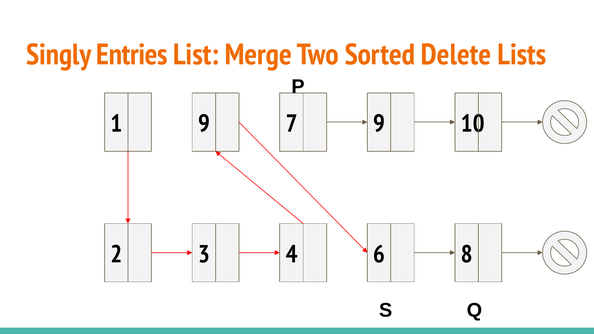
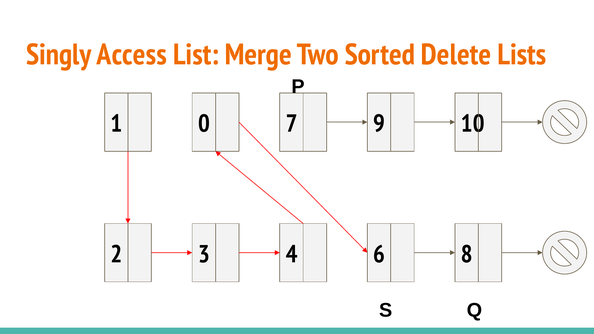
Entries: Entries -> Access (132, 55)
1 9: 9 -> 0 (204, 124)
